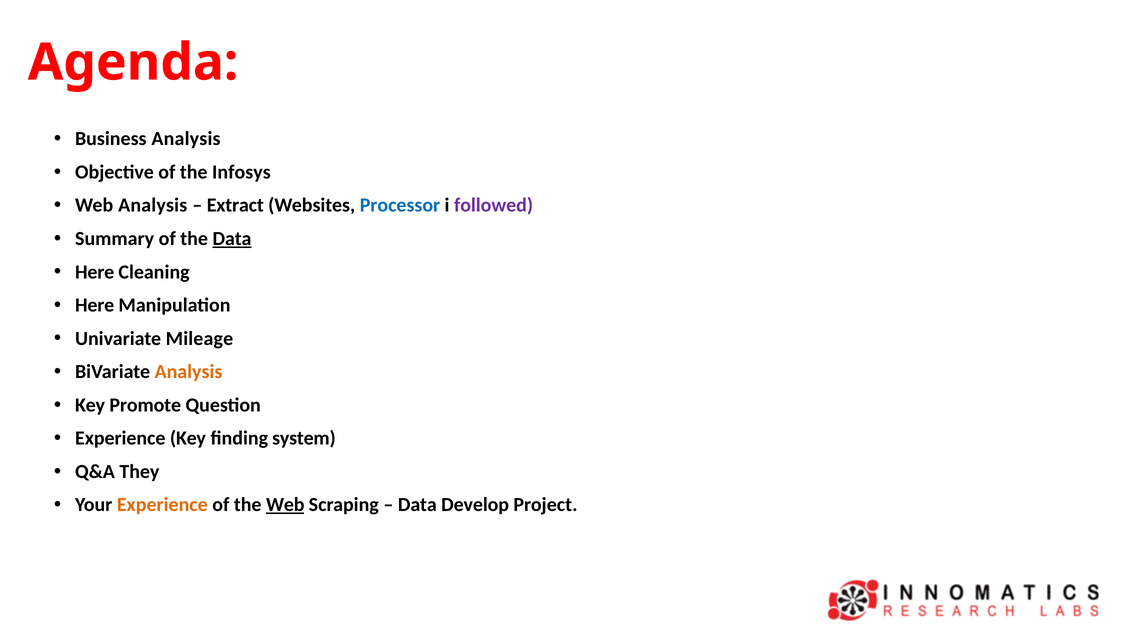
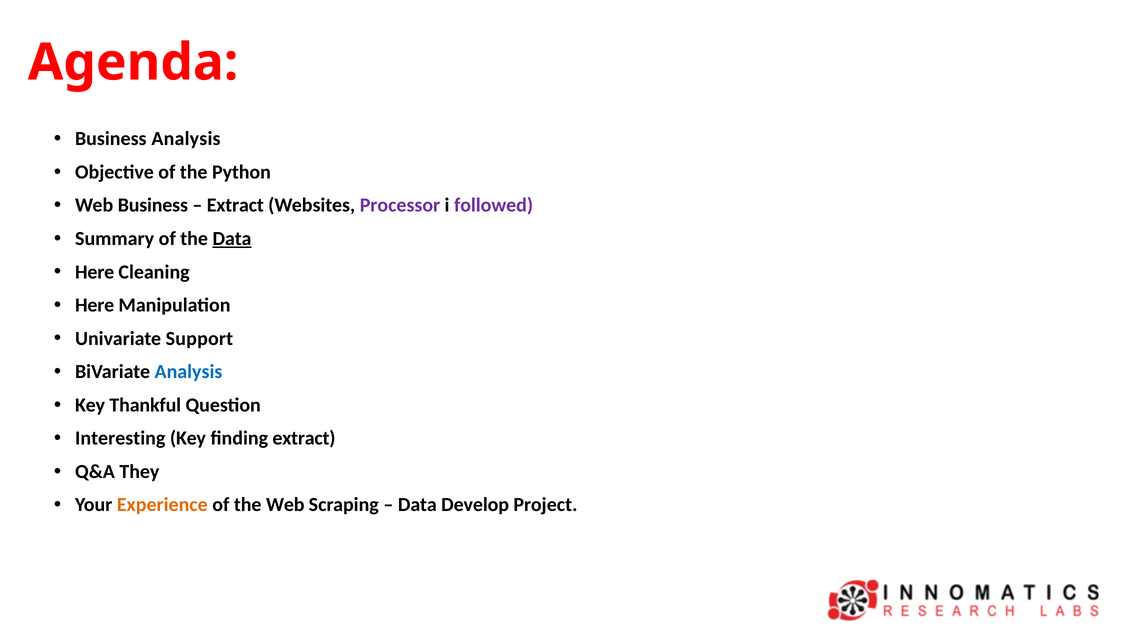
Infosys: Infosys -> Python (241, 172)
Web Analysis: Analysis -> Business (153, 206)
Processor colour: blue -> purple (400, 206)
Mileage: Mileage -> Support (199, 339)
Analysis colour: orange -> blue (188, 372)
Promote: Promote -> Thankful (145, 405)
Experience: Experience -> Interesting (120, 439)
finding system: system -> extract (304, 439)
Web underline: present -> none (285, 505)
